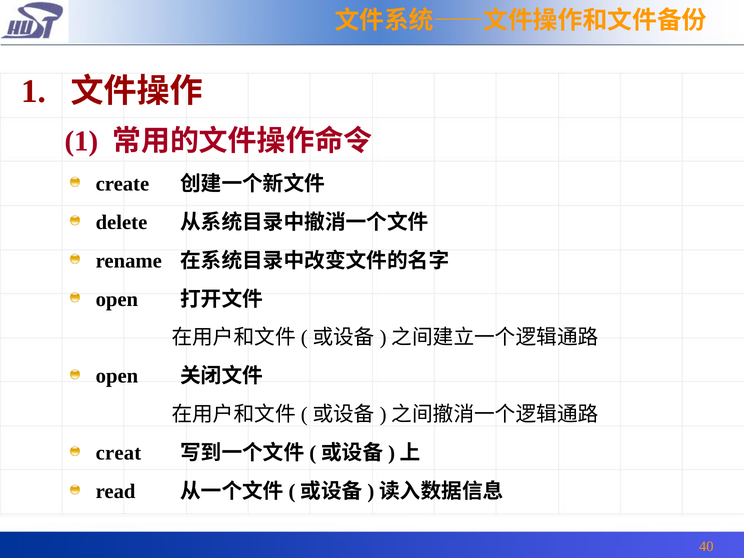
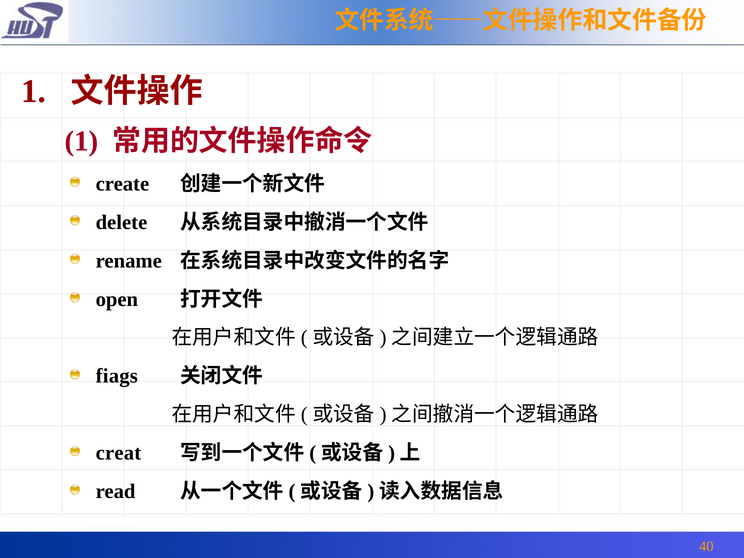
open: open -> fiags (117, 376)
